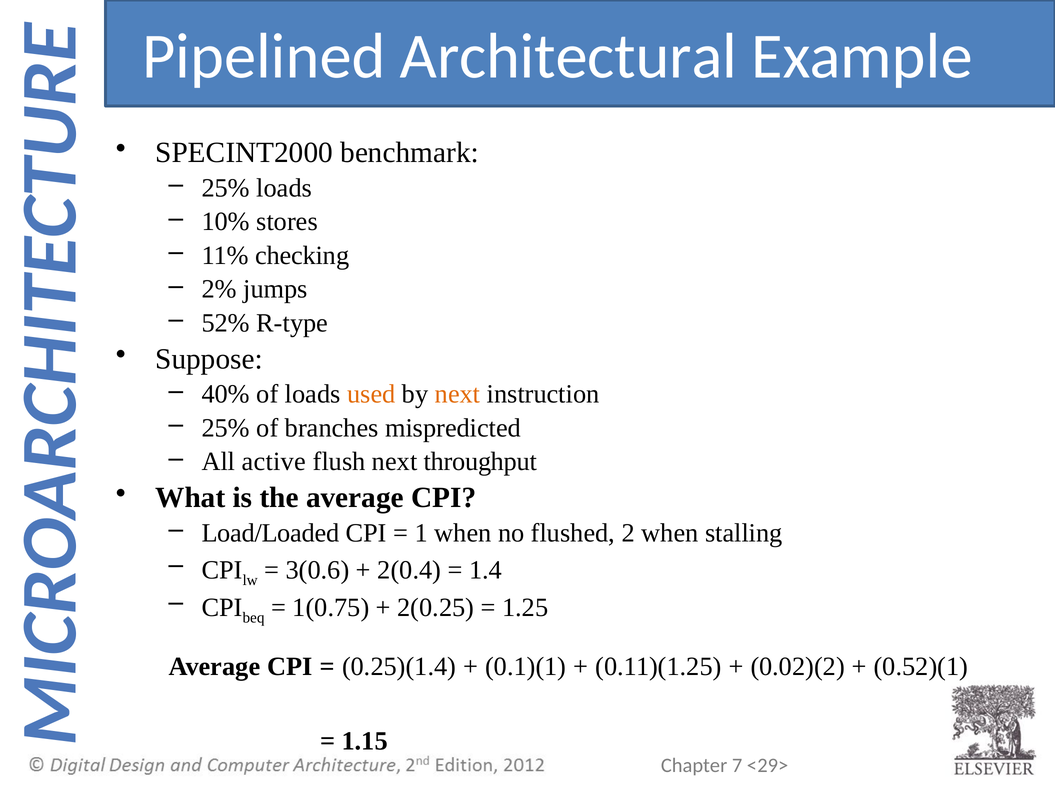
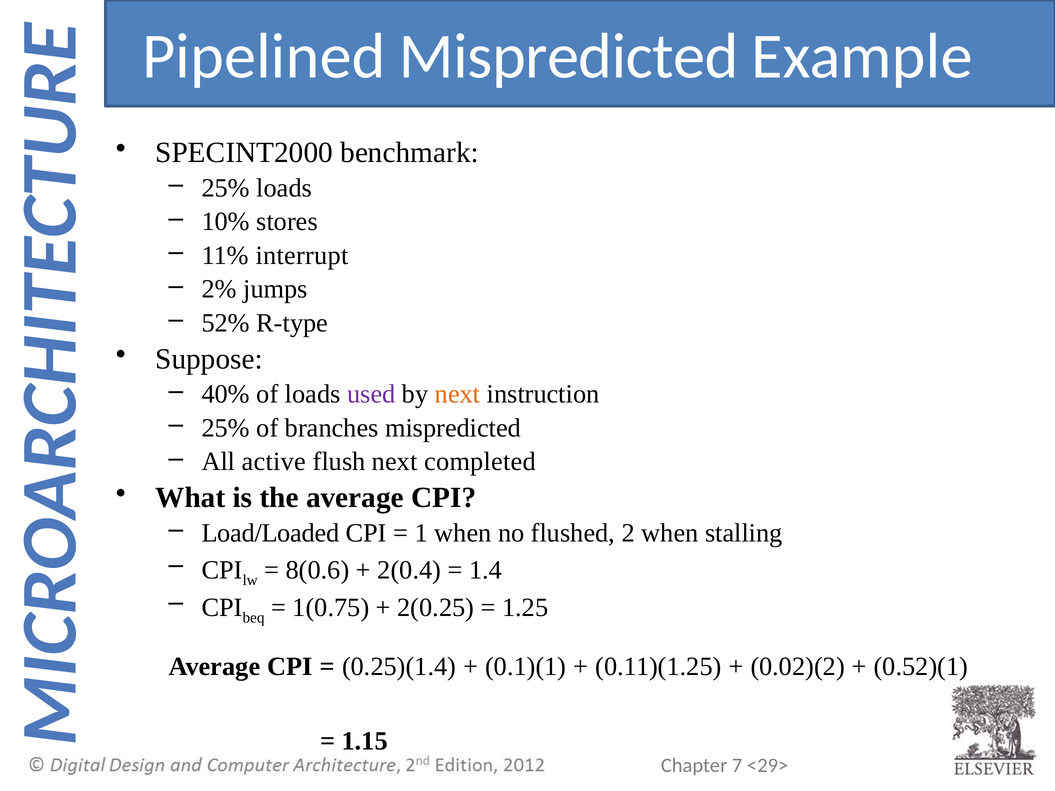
Pipelined Architectural: Architectural -> Mispredicted (569, 56)
checking: checking -> interrupt (302, 256)
used colour: orange -> purple (371, 394)
throughput: throughput -> completed (480, 462)
3(0.6: 3(0.6 -> 8(0.6 (318, 570)
